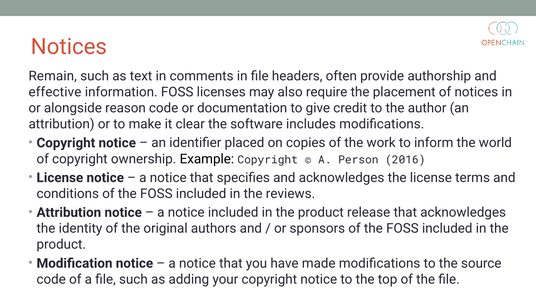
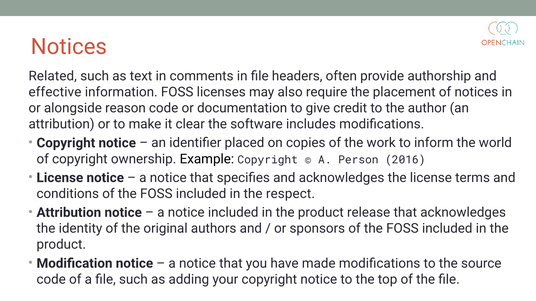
Remain: Remain -> Related (53, 76)
reviews: reviews -> respect (290, 194)
